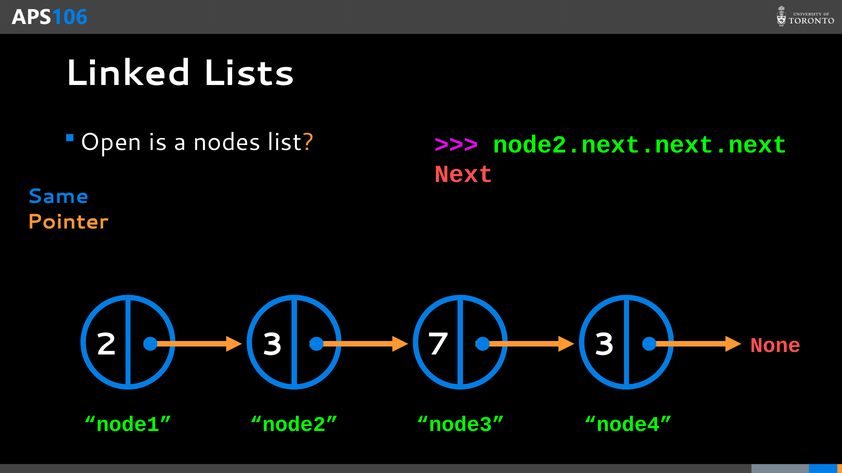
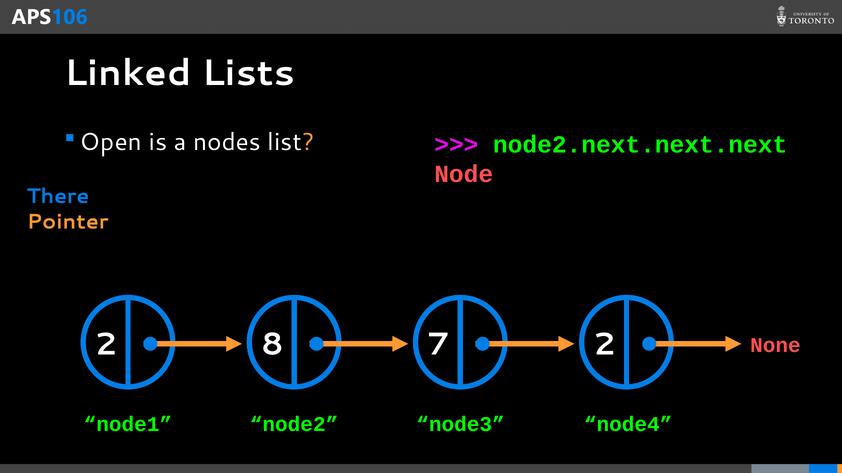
Next: Next -> Node (464, 174)
Same: Same -> There (58, 197)
2 3: 3 -> 8 (272, 345)
7 3: 3 -> 2 (605, 345)
